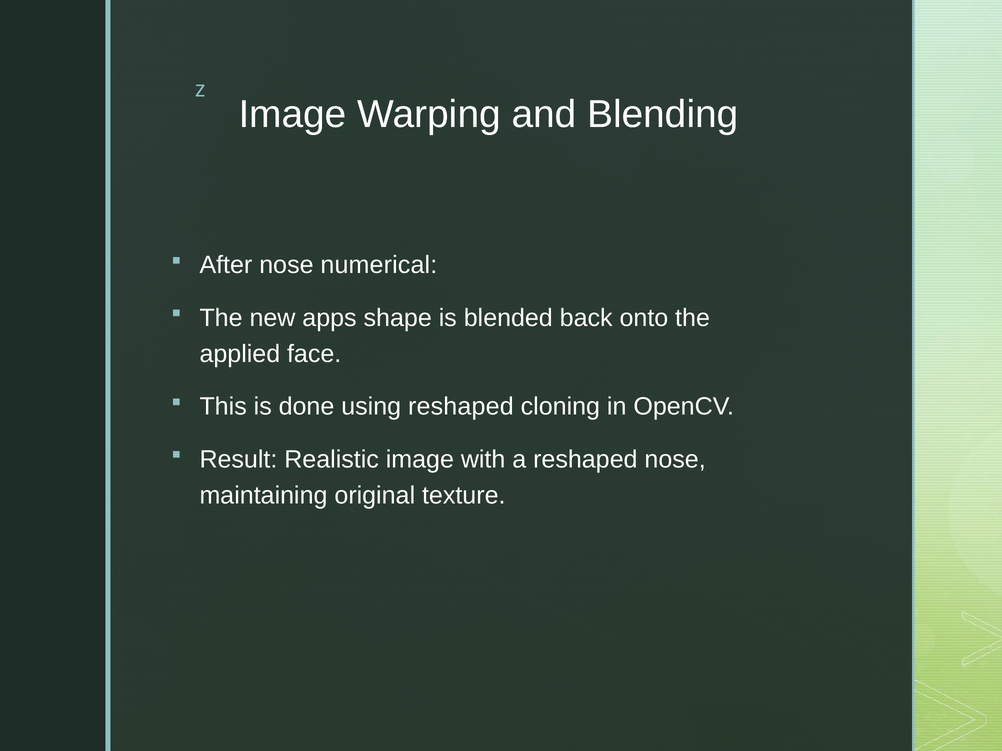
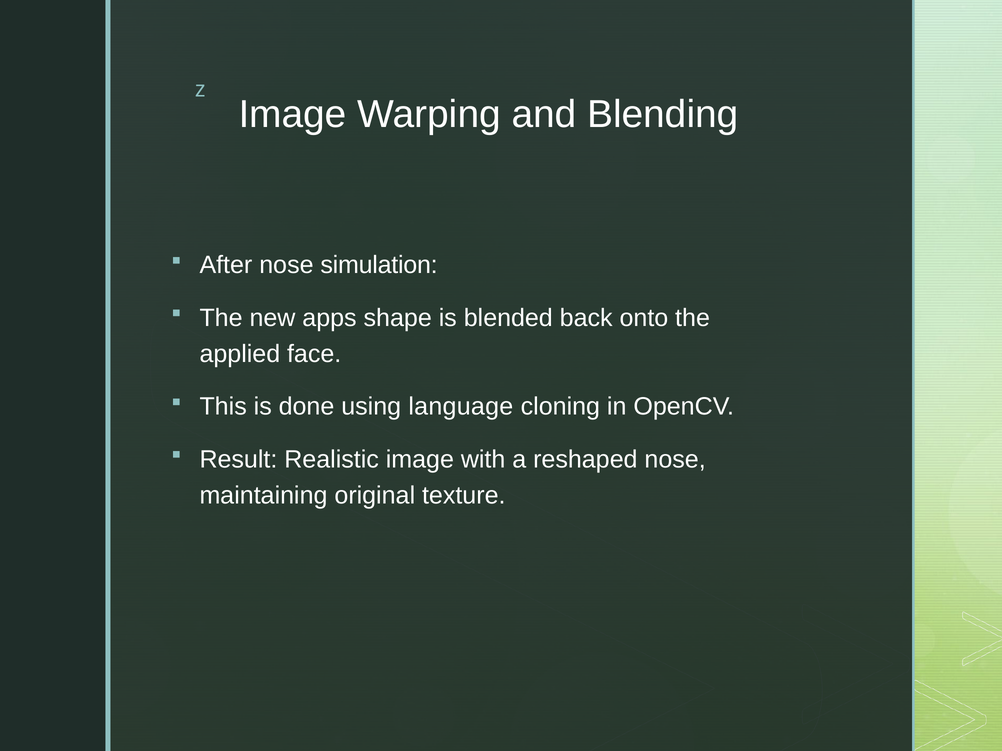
numerical: numerical -> simulation (379, 265)
using reshaped: reshaped -> language (461, 407)
